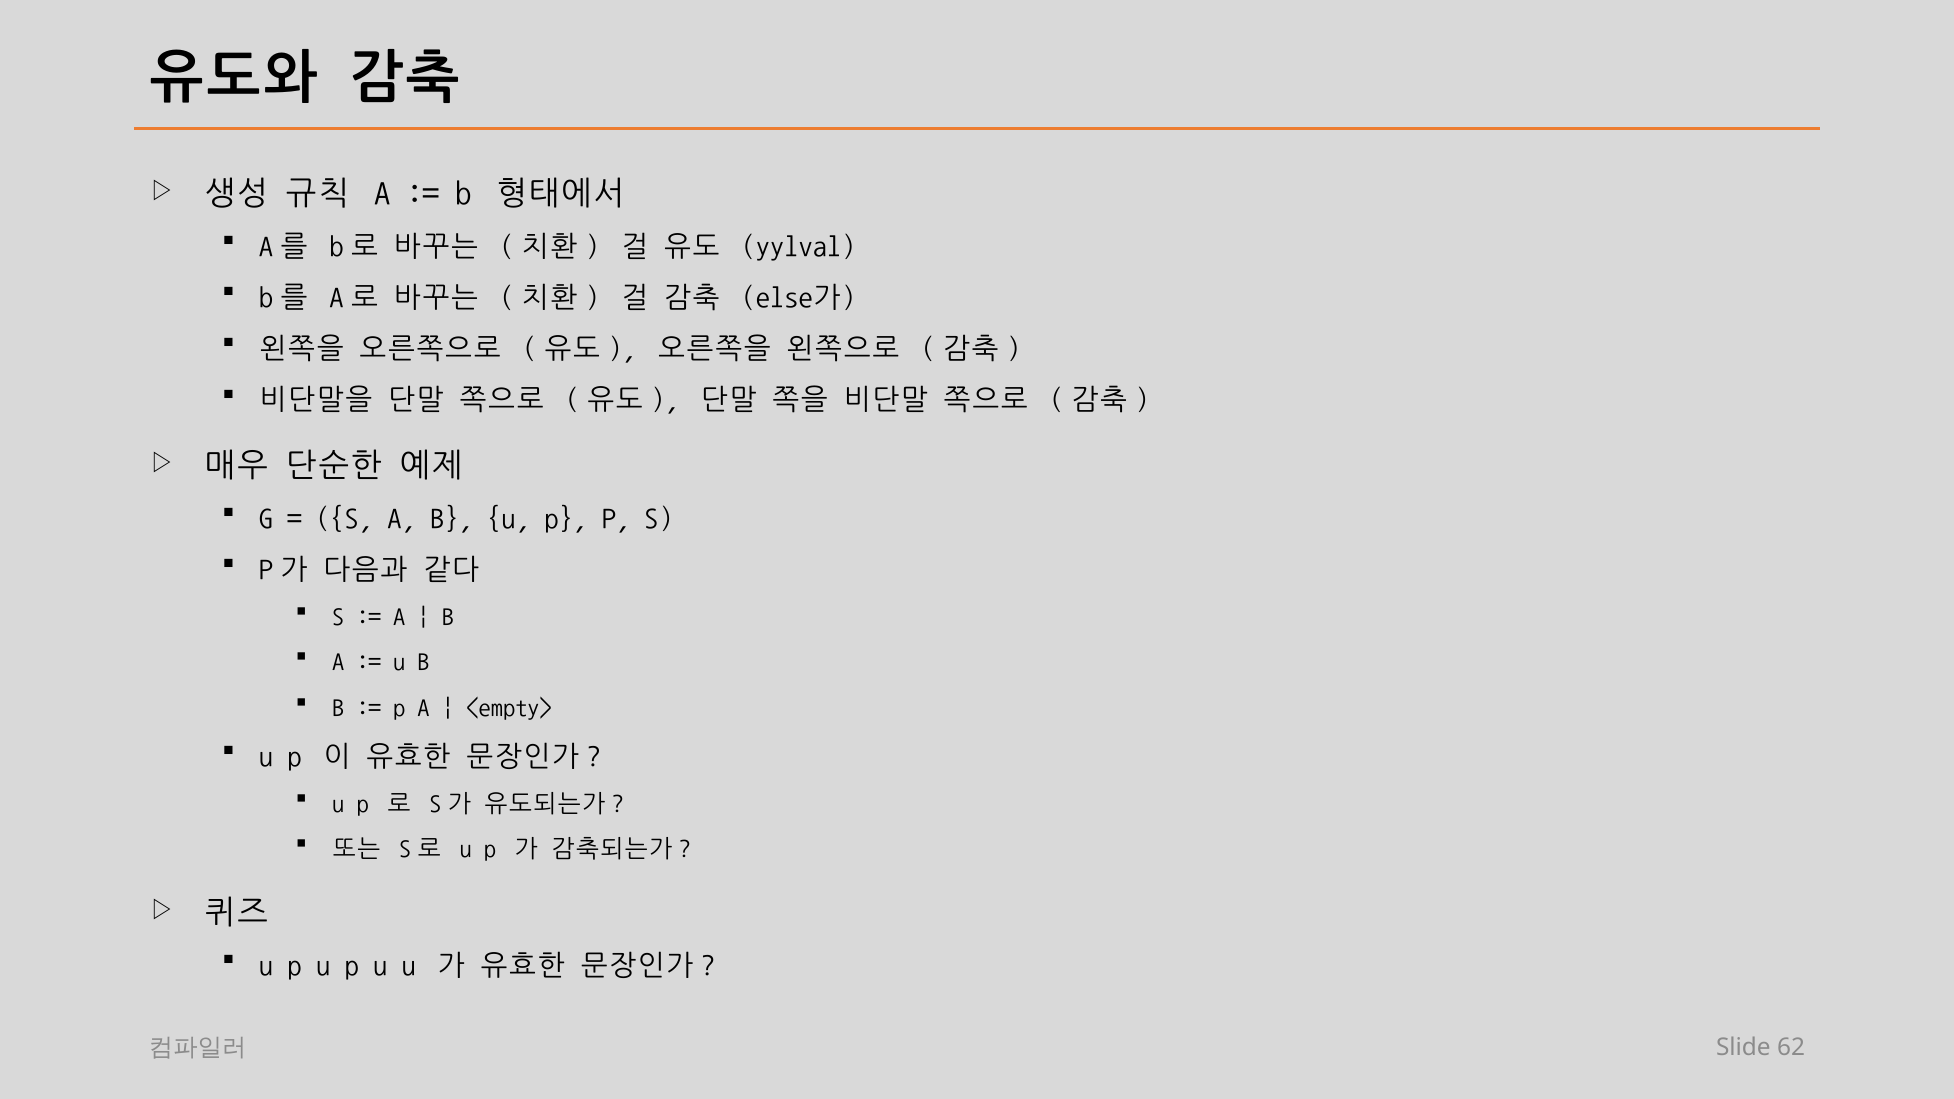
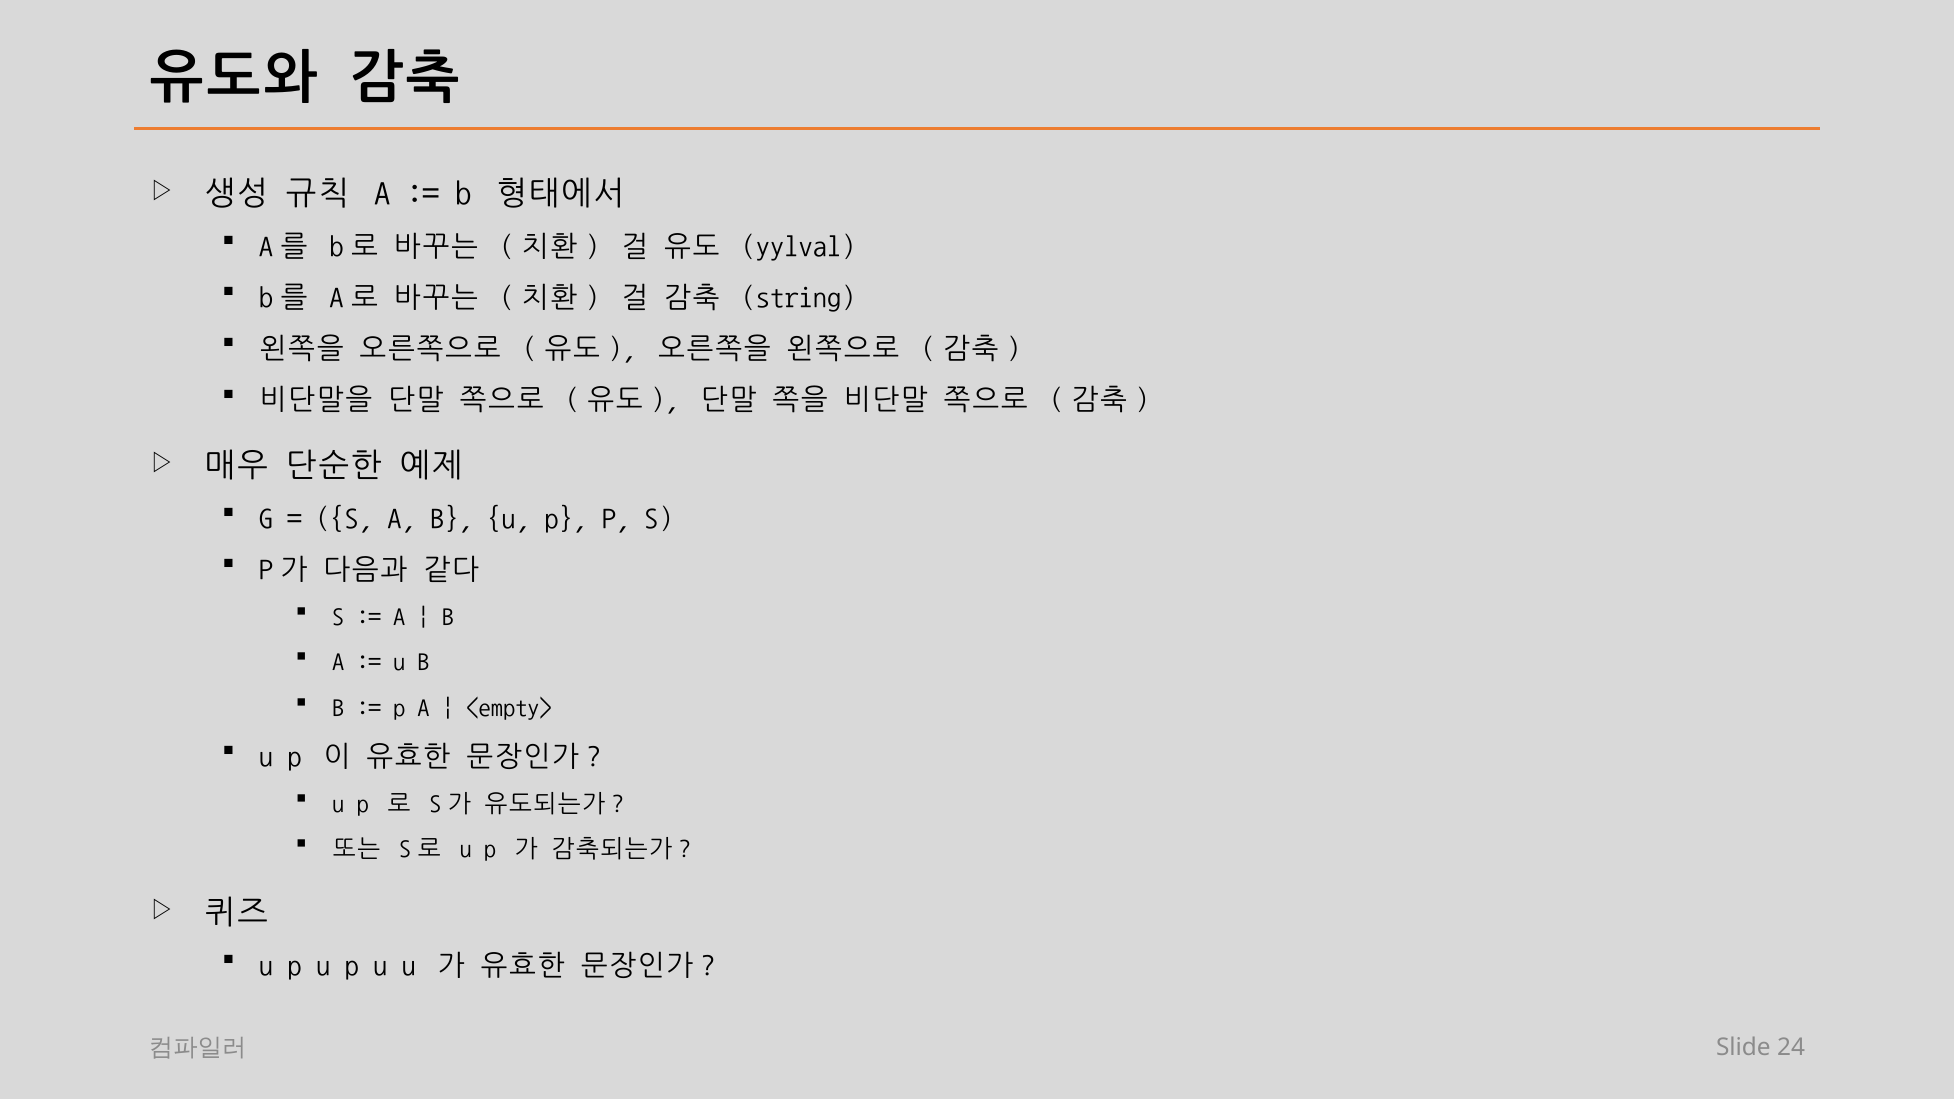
else가: else가 -> string (799, 297)
62: 62 -> 24 (1791, 1048)
